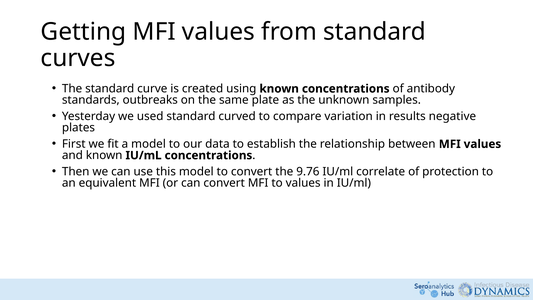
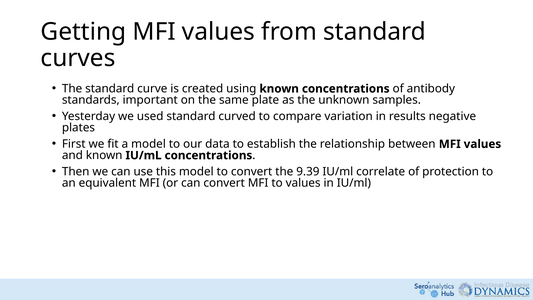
outbreaks: outbreaks -> important (150, 100)
9.76: 9.76 -> 9.39 (308, 172)
